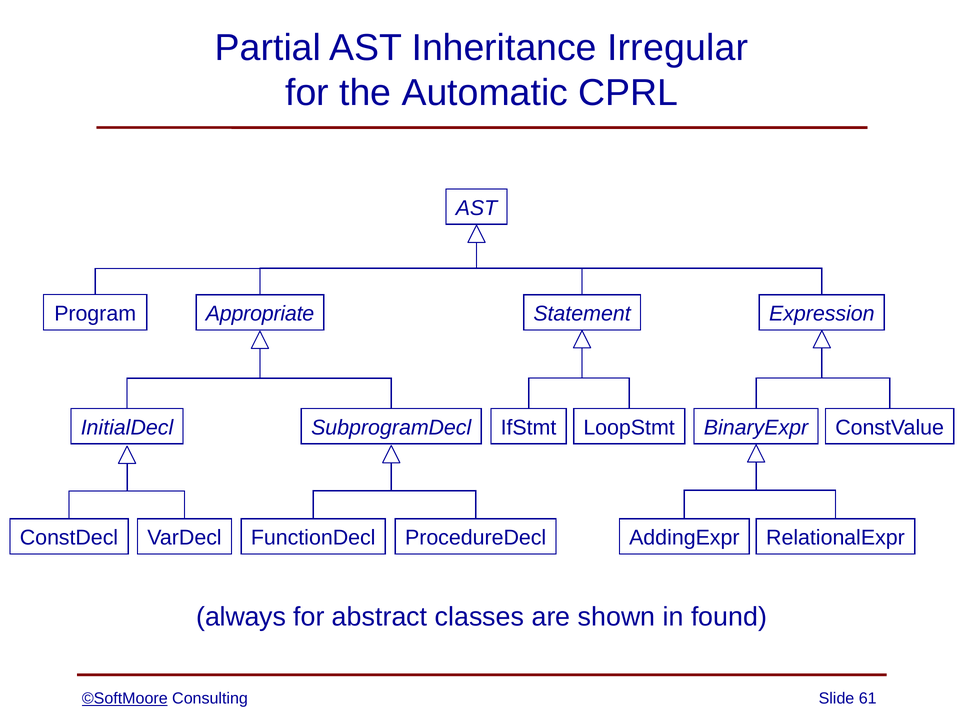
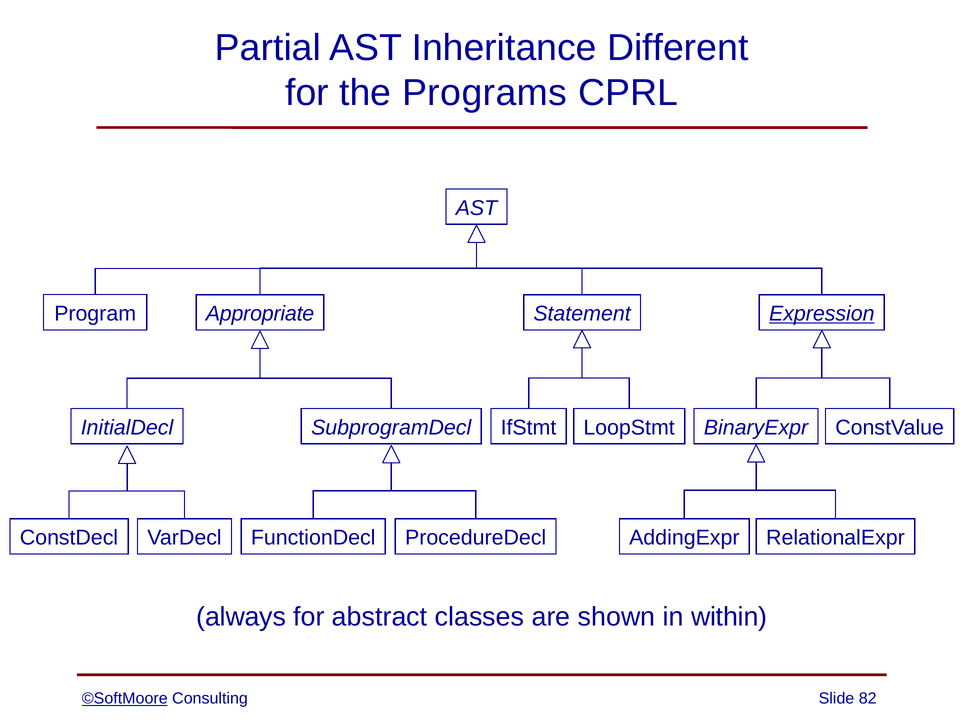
Irregular: Irregular -> Different (678, 48)
Automatic: Automatic -> Programs (485, 93)
Expression underline: none -> present (822, 314)
found: found -> within (729, 617)
61: 61 -> 82 (868, 698)
